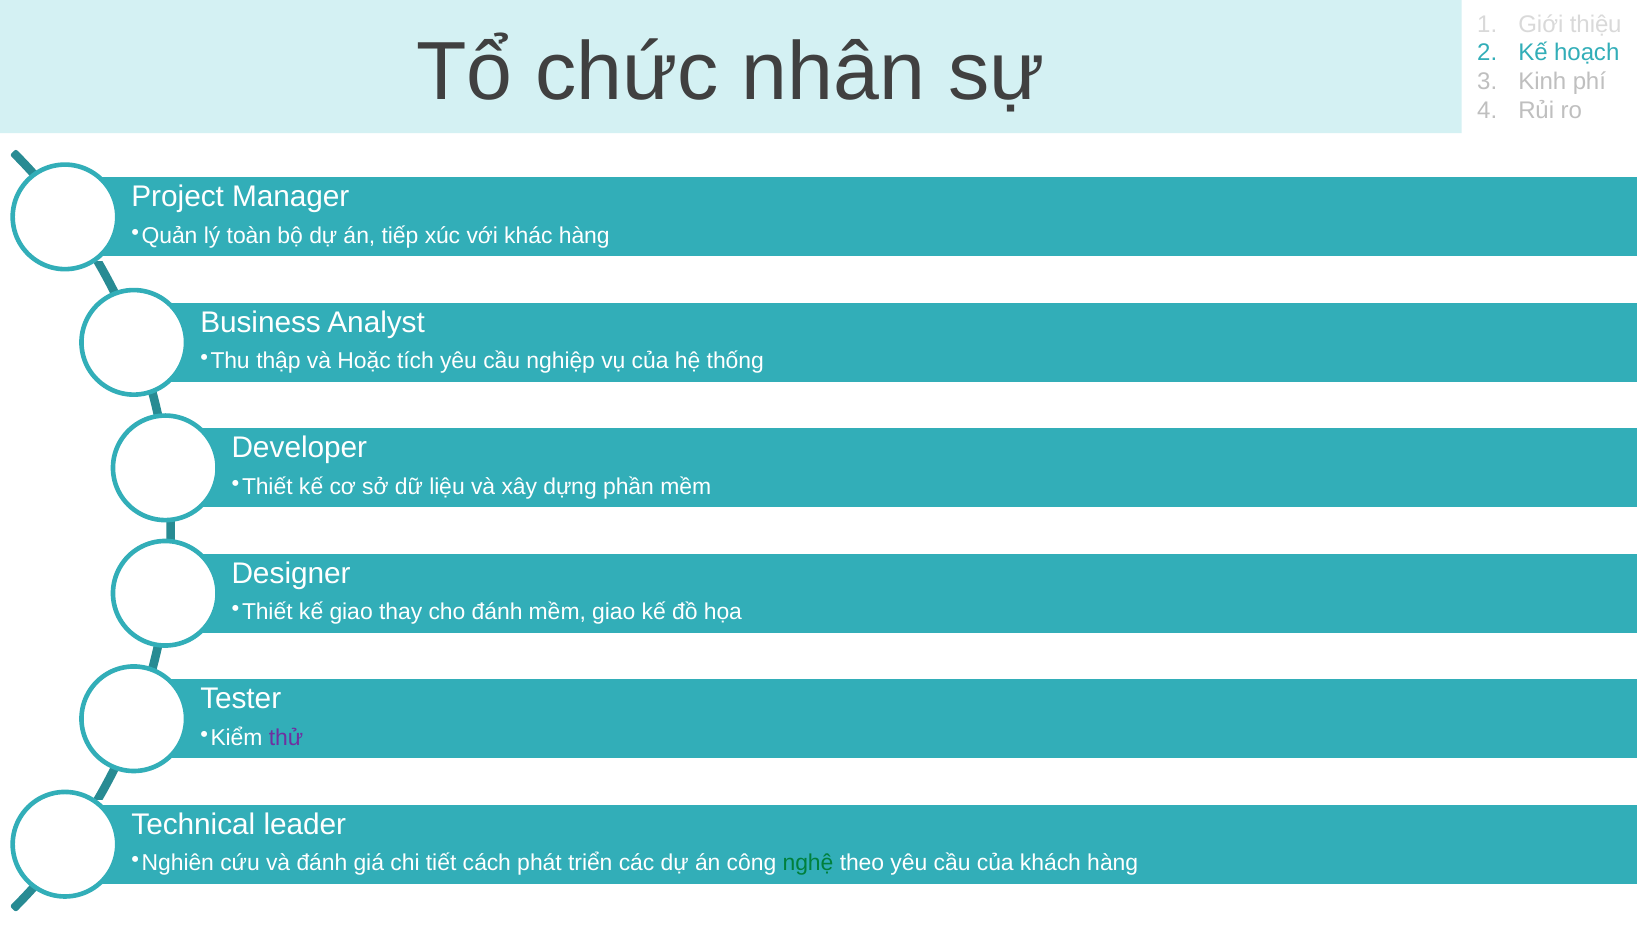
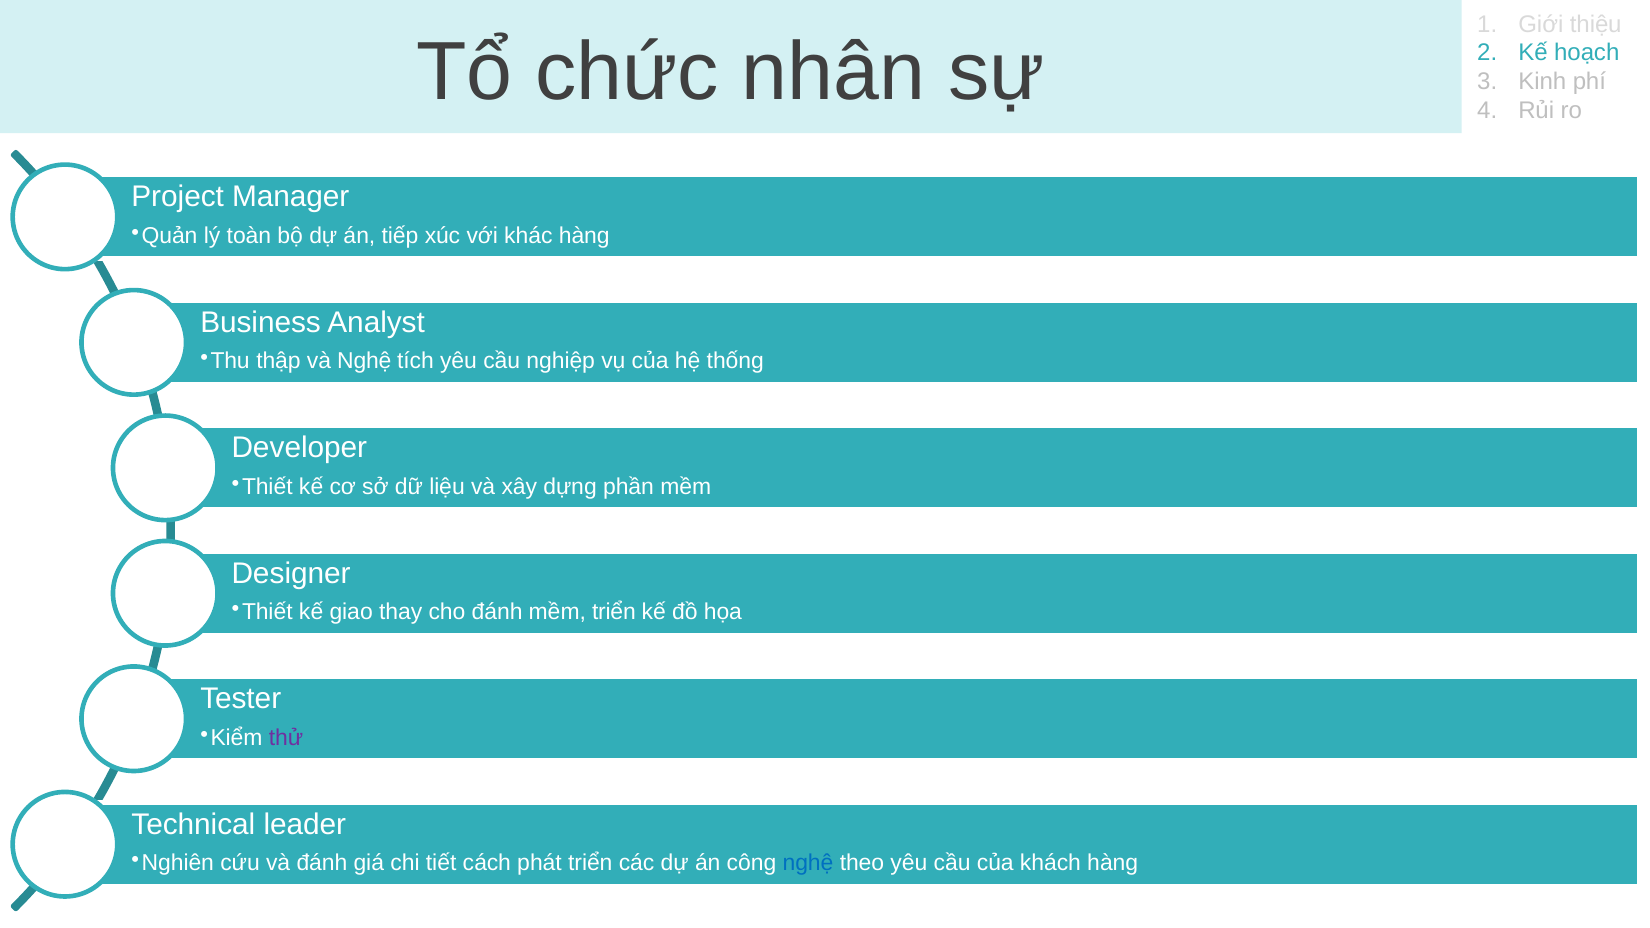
và Hoặc: Hoặc -> Nghệ (364, 361)
mềm giao: giao -> triển (614, 612)
nghệ colour: green -> blue (808, 863)
